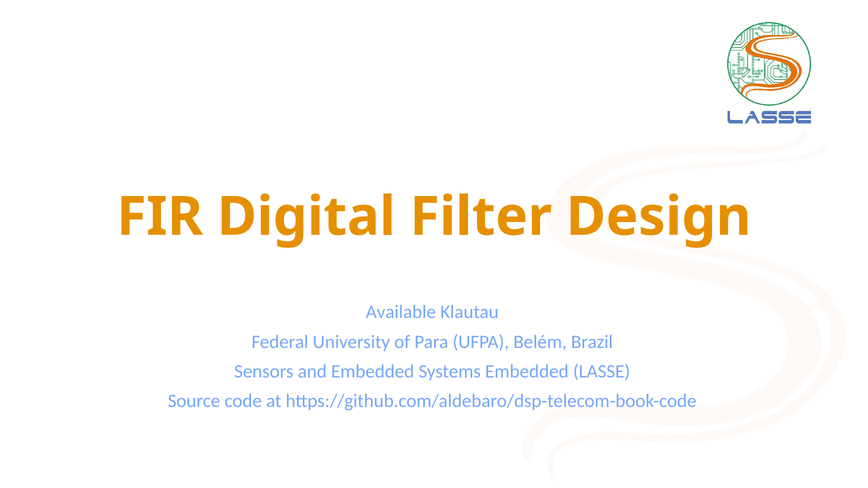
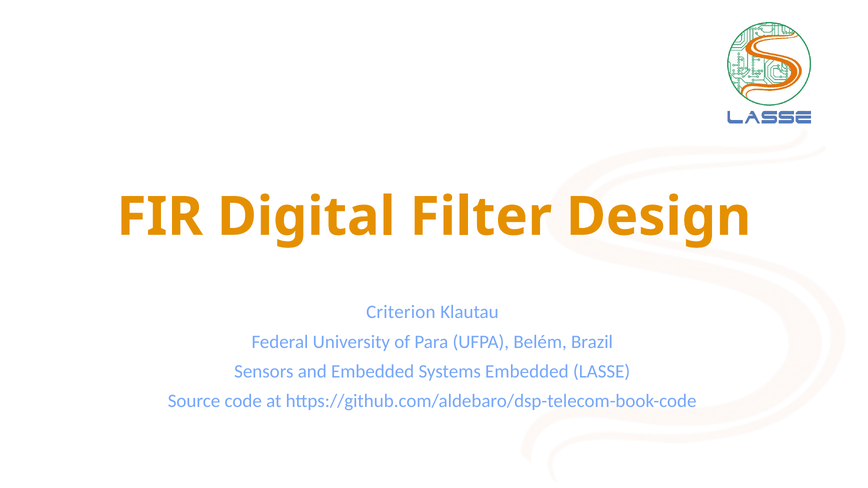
Available: Available -> Criterion (401, 312)
